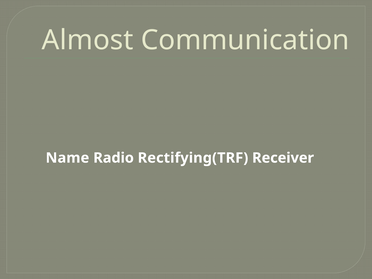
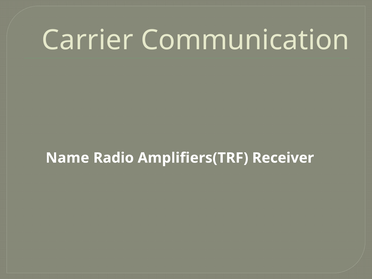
Almost: Almost -> Carrier (88, 40)
Rectifying(TRF: Rectifying(TRF -> Amplifiers(TRF (193, 158)
